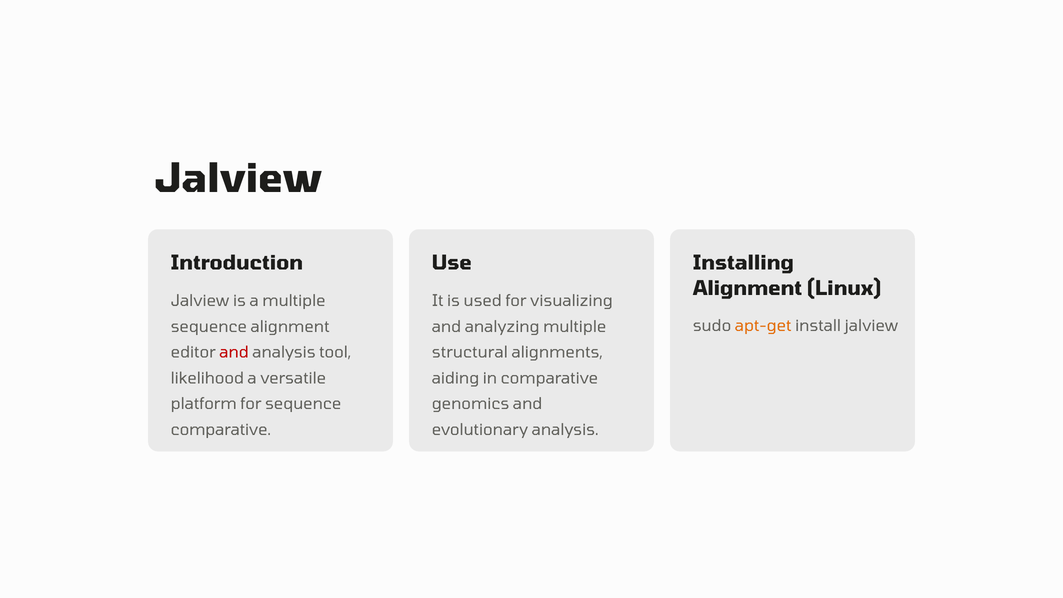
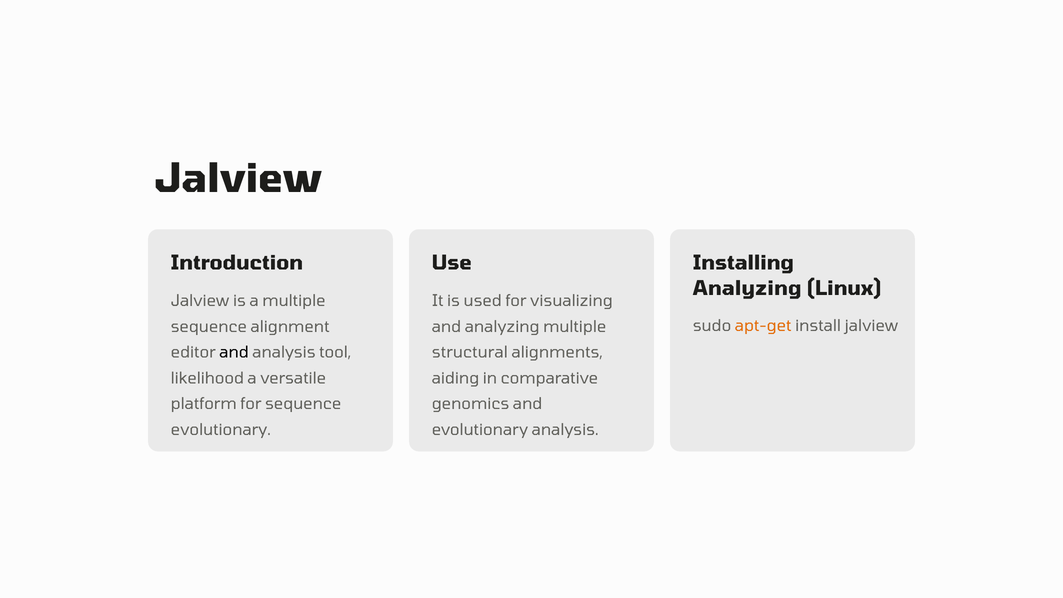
Alignment: Alignment -> Analyzing (747, 288)
and colour: red -> black (234, 352)
comparative: comparative -> evolutionary (221, 430)
